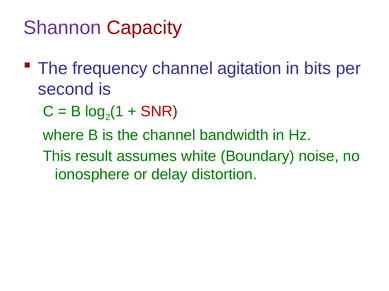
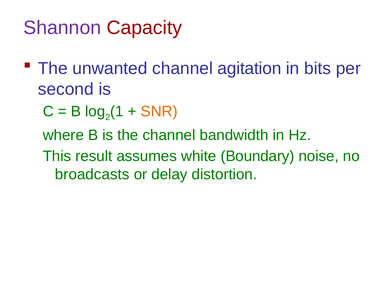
frequency: frequency -> unwanted (110, 69)
SNR colour: red -> orange (159, 112)
ionosphere: ionosphere -> broadcasts (92, 175)
